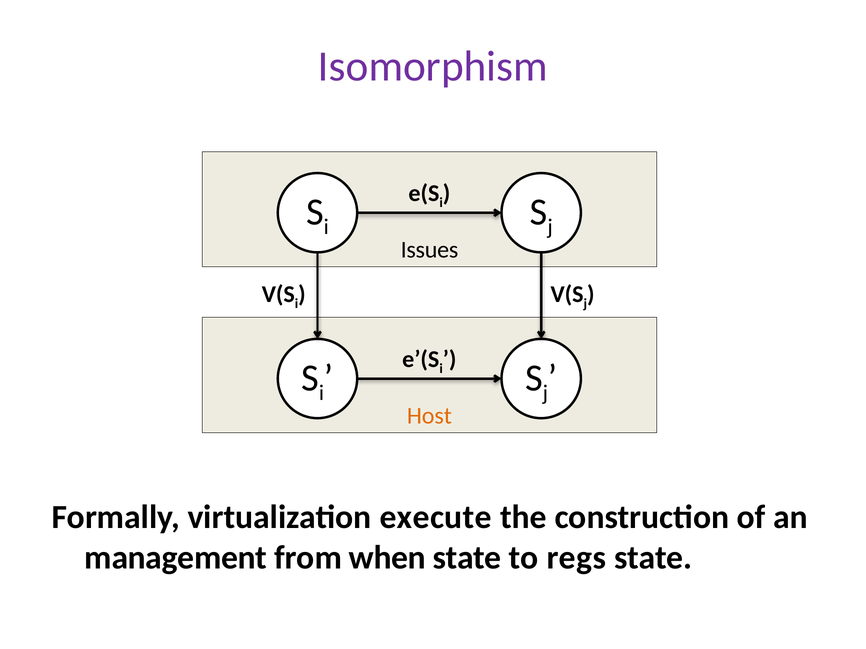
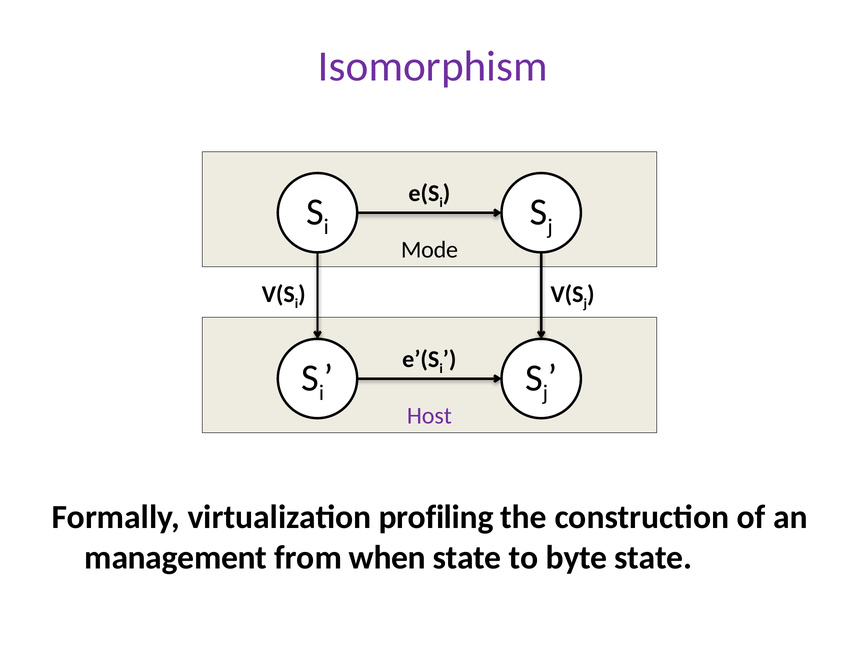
Issues: Issues -> Mode (429, 250)
Host colour: orange -> purple (429, 416)
execute: execute -> profiling (436, 518)
regs: regs -> byte (577, 558)
